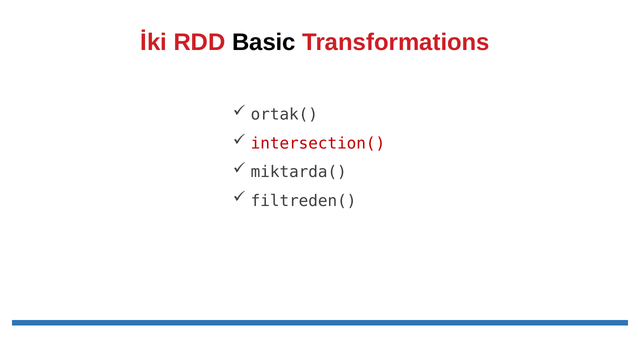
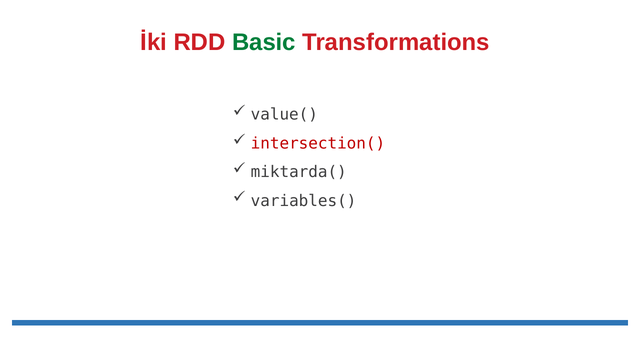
Basic colour: black -> green (264, 42)
ortak(: ortak( -> value( (284, 115)
filtreden(: filtreden( -> variables( (304, 201)
